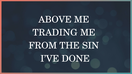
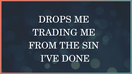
ABOVE: ABOVE -> DROPS (55, 20)
